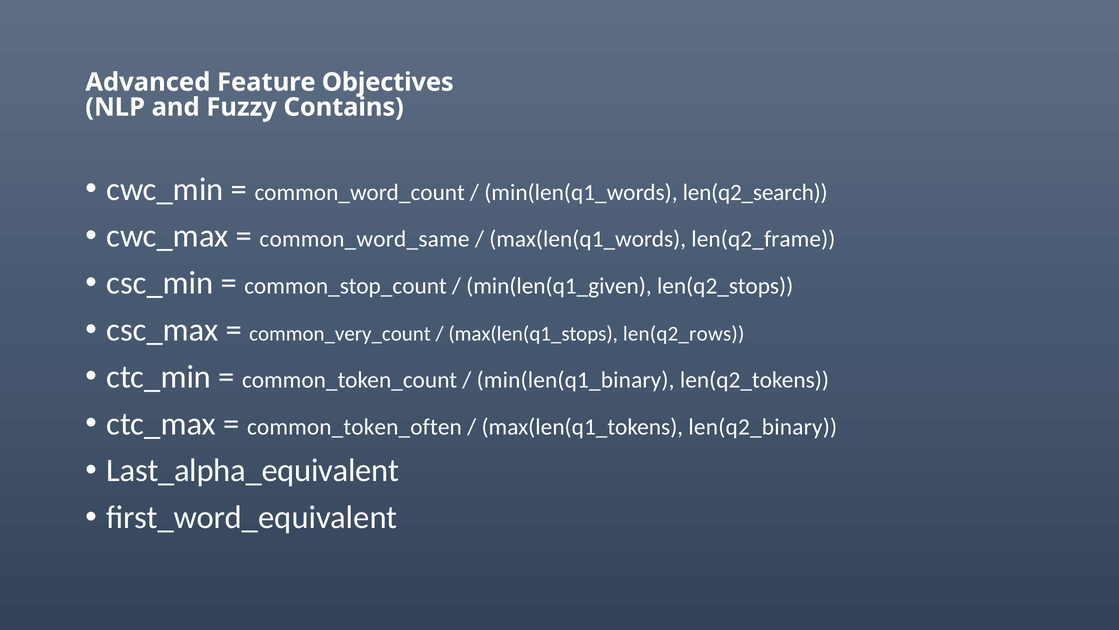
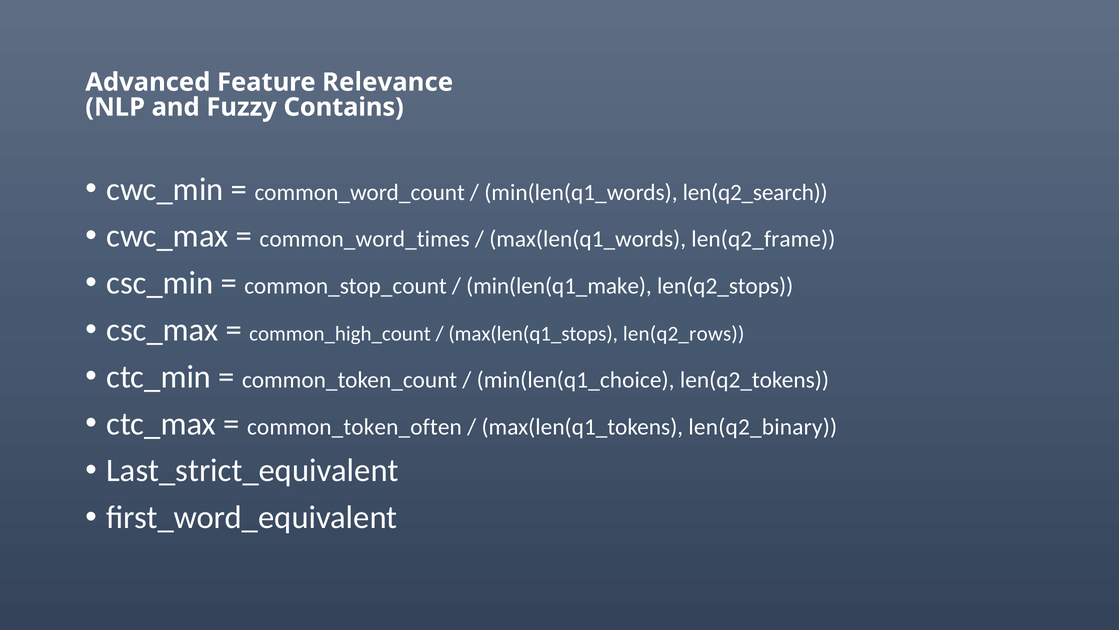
Objectives: Objectives -> Relevance (388, 82)
common_word_same: common_word_same -> common_word_times (365, 239)
min(len(q1_given: min(len(q1_given -> min(len(q1_make (559, 286)
common_very_count: common_very_count -> common_high_count (340, 334)
min(len(q1_binary: min(len(q1_binary -> min(len(q1_choice (576, 380)
Last_alpha_equivalent: Last_alpha_equivalent -> Last_strict_equivalent (252, 470)
